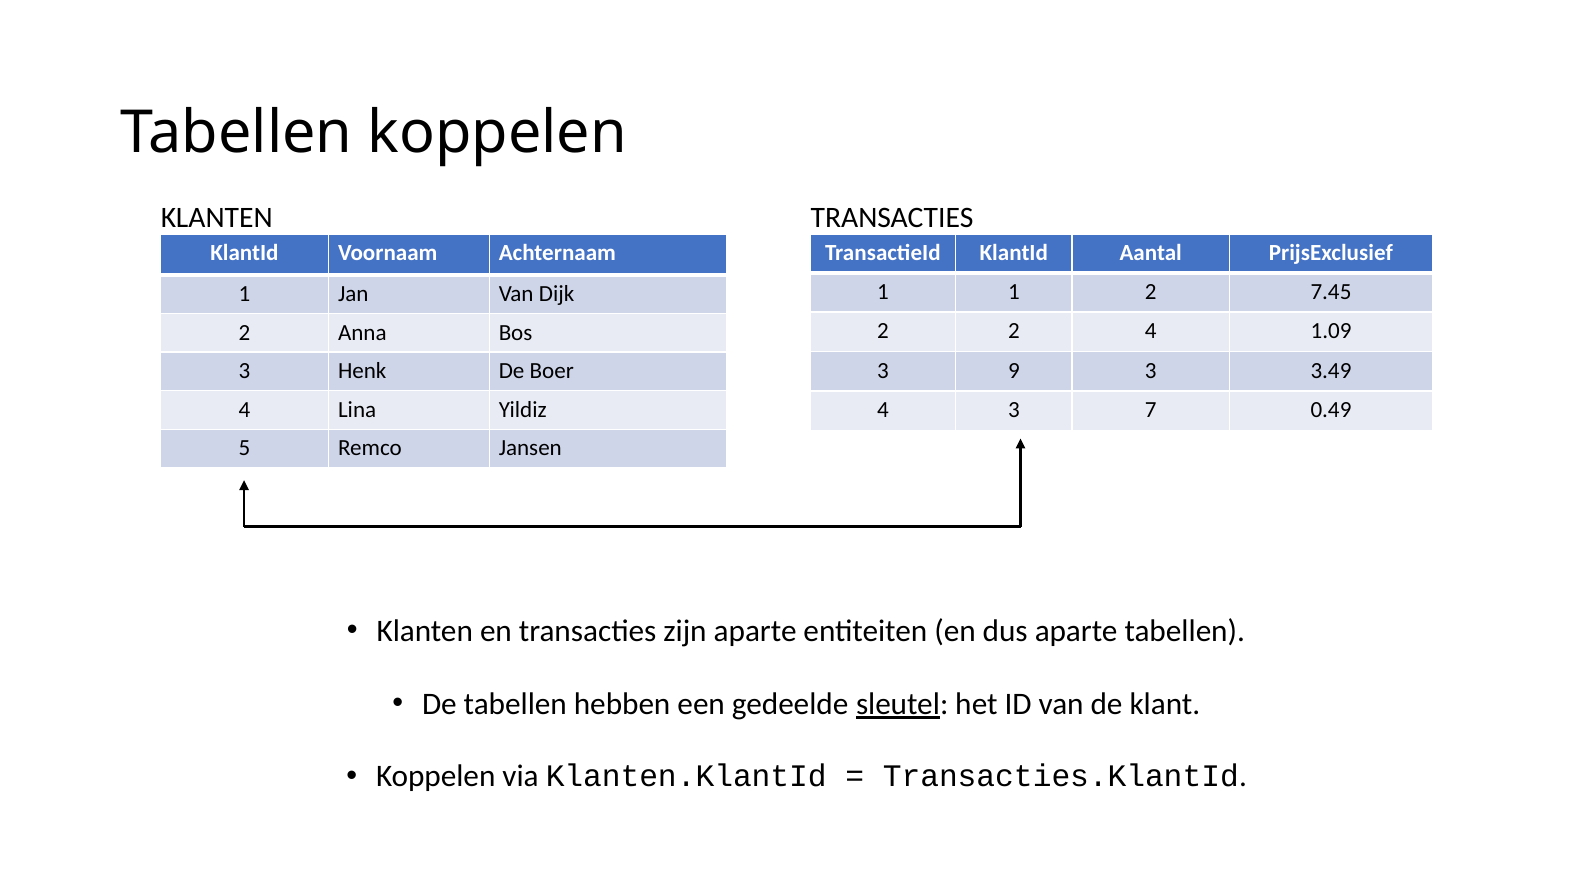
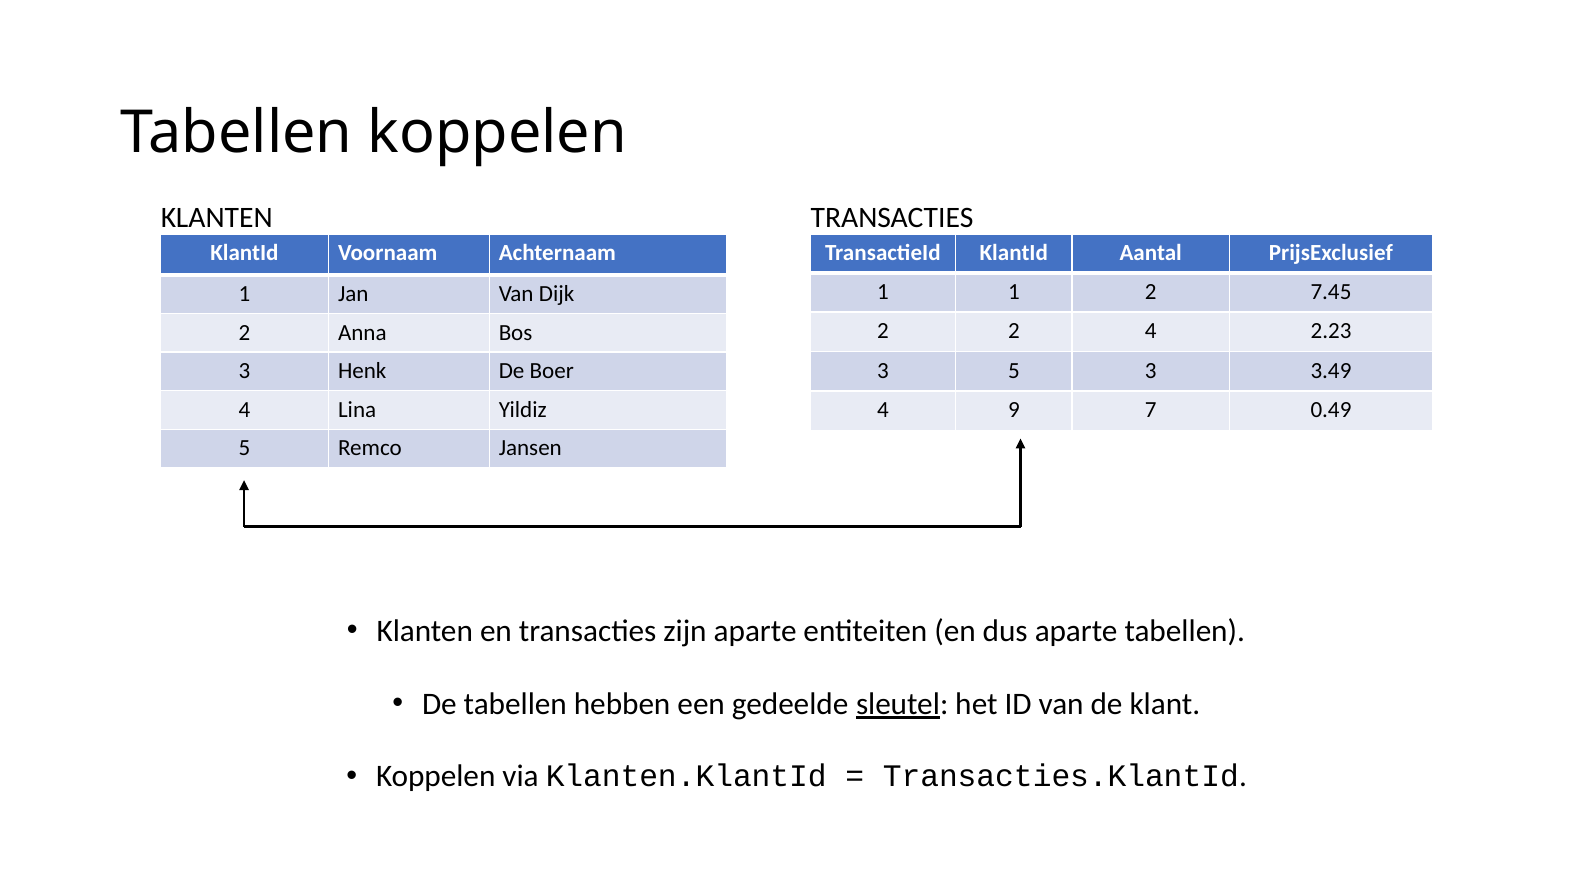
1.09: 1.09 -> 2.23 (1331, 331)
3 9: 9 -> 5 (1014, 370)
4 3: 3 -> 9 (1014, 410)
